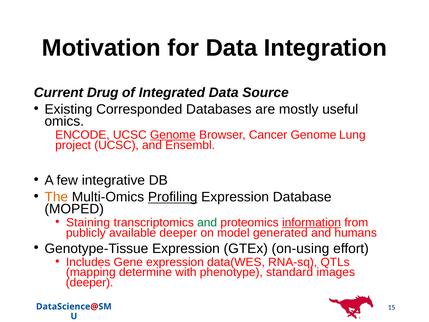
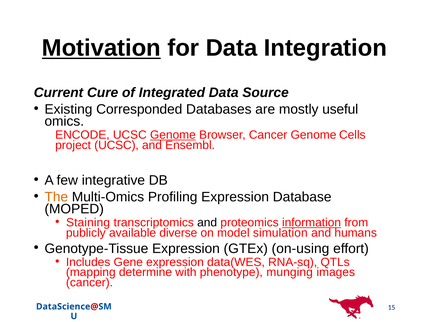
Motivation underline: none -> present (101, 48)
Drug: Drug -> Cure (103, 93)
Lung: Lung -> Cells (352, 135)
Profiling underline: present -> none (173, 197)
and colour: green -> black (207, 222)
available deeper: deeper -> diverse (178, 233)
generated: generated -> simulation (280, 233)
standard: standard -> munging (290, 272)
deeper: deeper -> cancer (89, 282)
